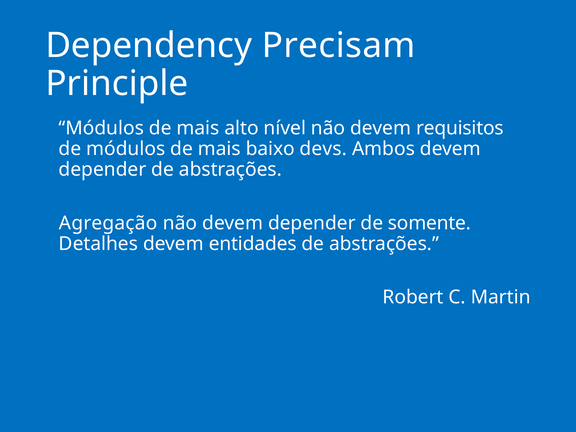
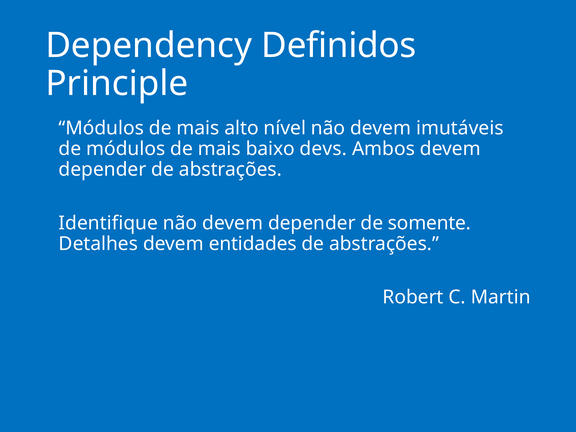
Precisam: Precisam -> Definidos (339, 46)
requisitos: requisitos -> imutáveis (460, 128)
Agregação: Agregação -> Identifique (108, 223)
